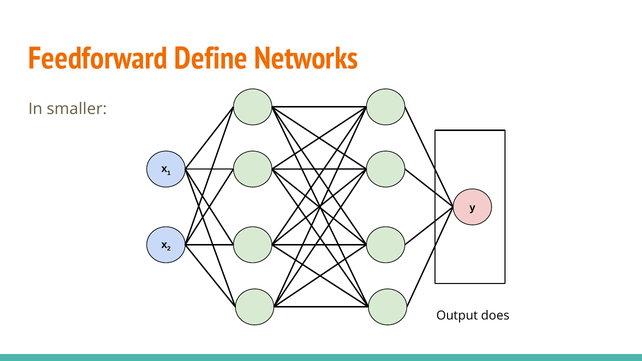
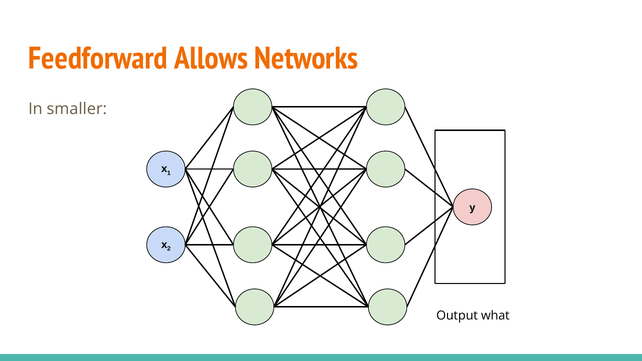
Define: Define -> Allows (211, 59)
does: does -> what (495, 316)
